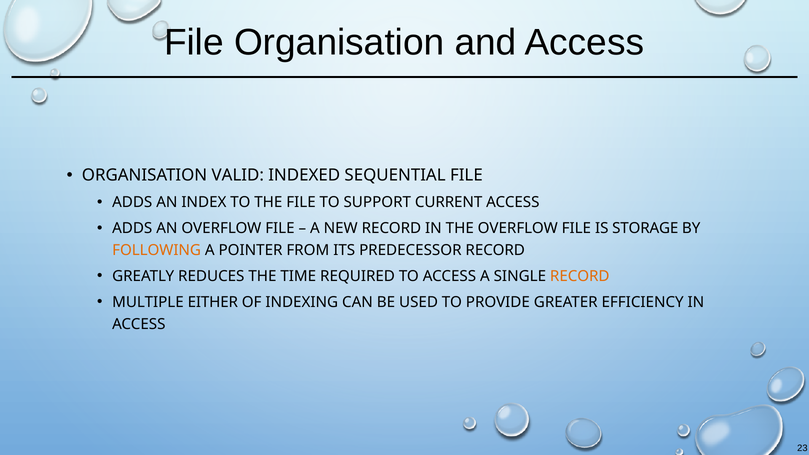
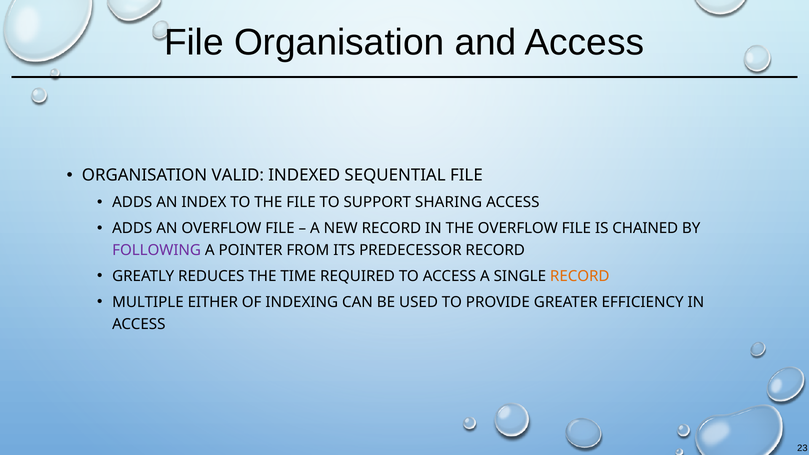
CURRENT: CURRENT -> SHARING (449, 202)
STORAGE: STORAGE -> CHAINED (645, 228)
FOLLOWING colour: orange -> purple (157, 250)
